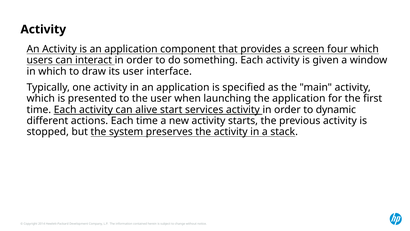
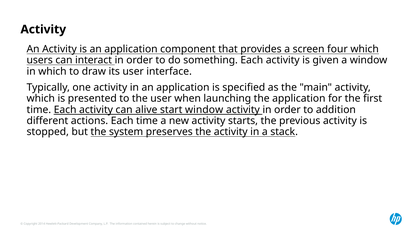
start services: services -> window (204, 110)
dynamic: dynamic -> addition (336, 110)
